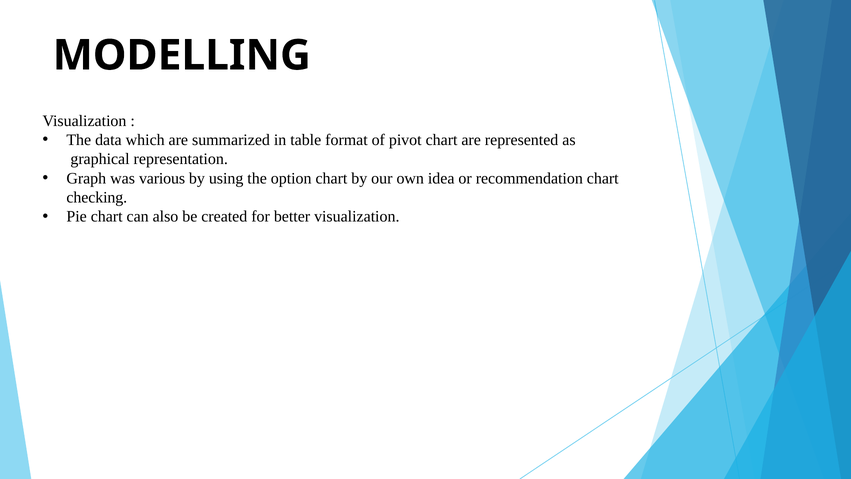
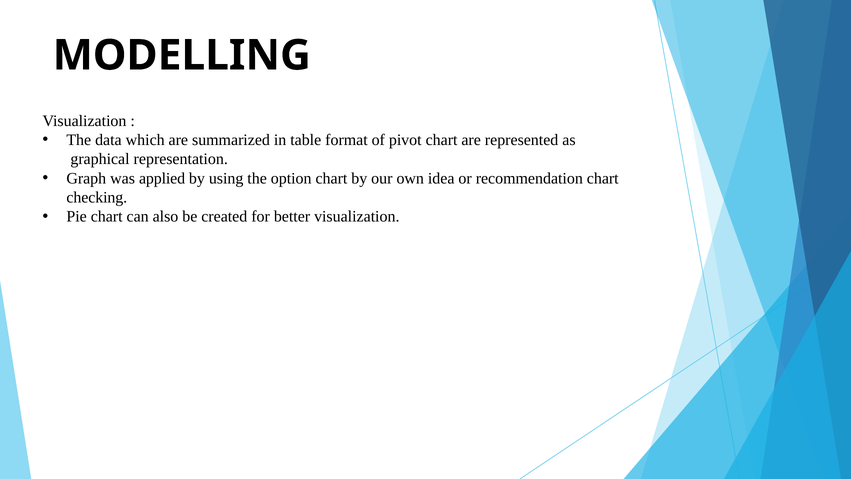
various: various -> applied (162, 178)
